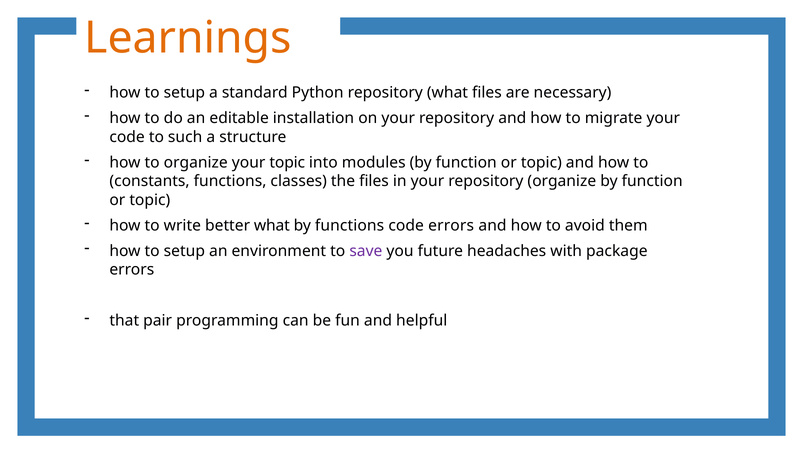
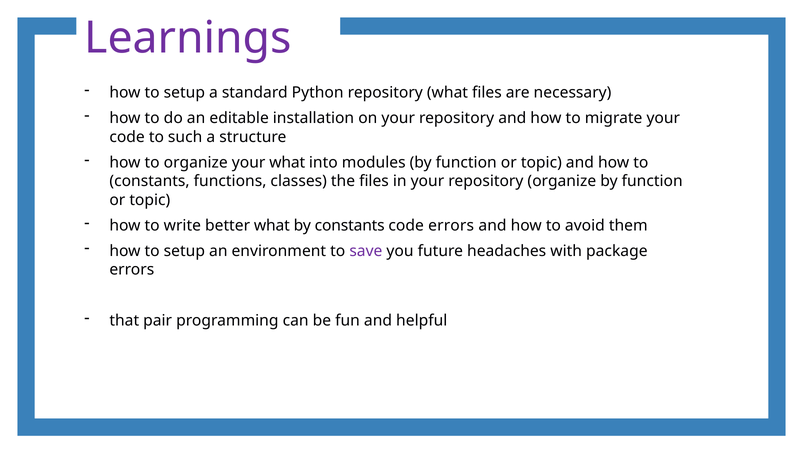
Learnings colour: orange -> purple (188, 38)
your topic: topic -> what (287, 162)
by functions: functions -> constants (350, 225)
